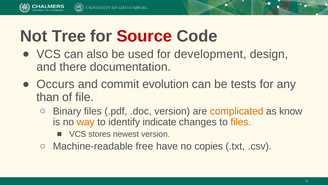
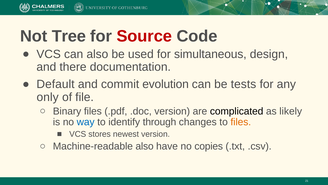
development: development -> simultaneous (210, 54)
Occurs: Occurs -> Default (56, 84)
than: than -> only (48, 97)
complicated colour: orange -> black (237, 111)
know: know -> likely (291, 111)
way colour: orange -> blue (86, 122)
indicate: indicate -> through (159, 122)
Machine-readable free: free -> also (145, 146)
